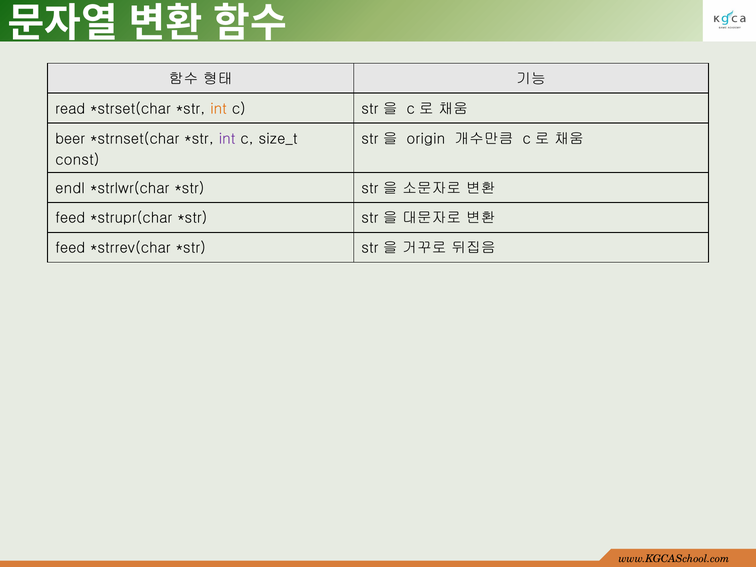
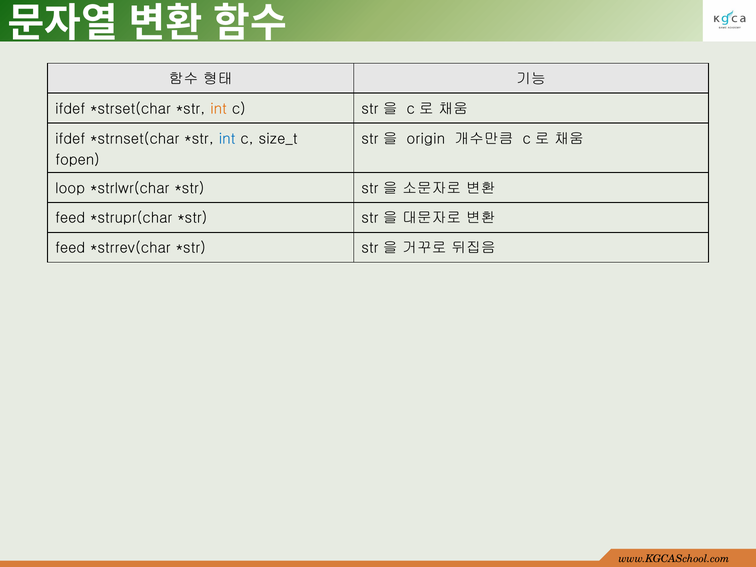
read: read -> ifdef (70, 109)
beer: beer -> ifdef (70, 139)
int colour: purple -> blue (227, 139)
const: const -> fopen (77, 160)
endl: endl -> loop (70, 188)
